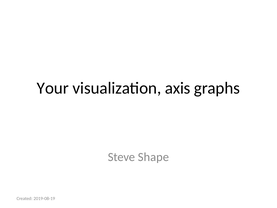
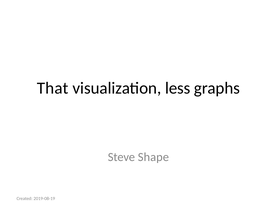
Your: Your -> That (53, 88)
axis: axis -> less (178, 88)
